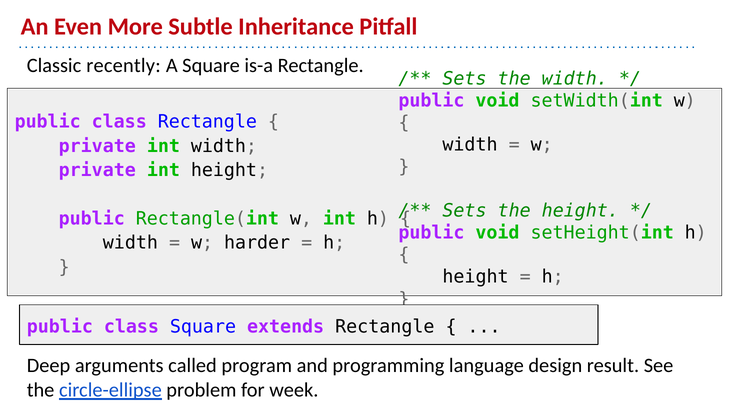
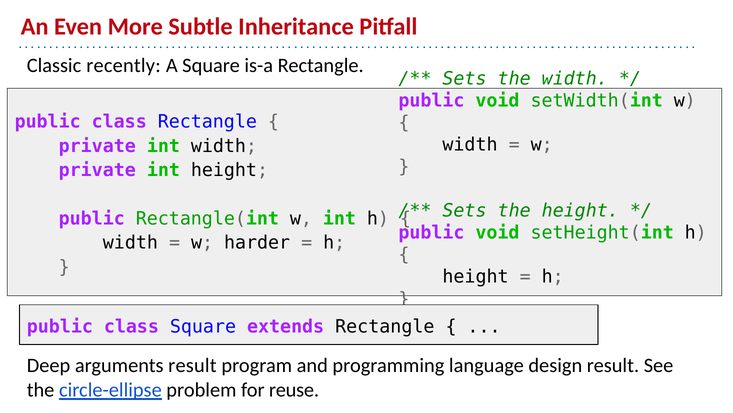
arguments called: called -> result (192, 365)
week: week -> reuse (294, 390)
